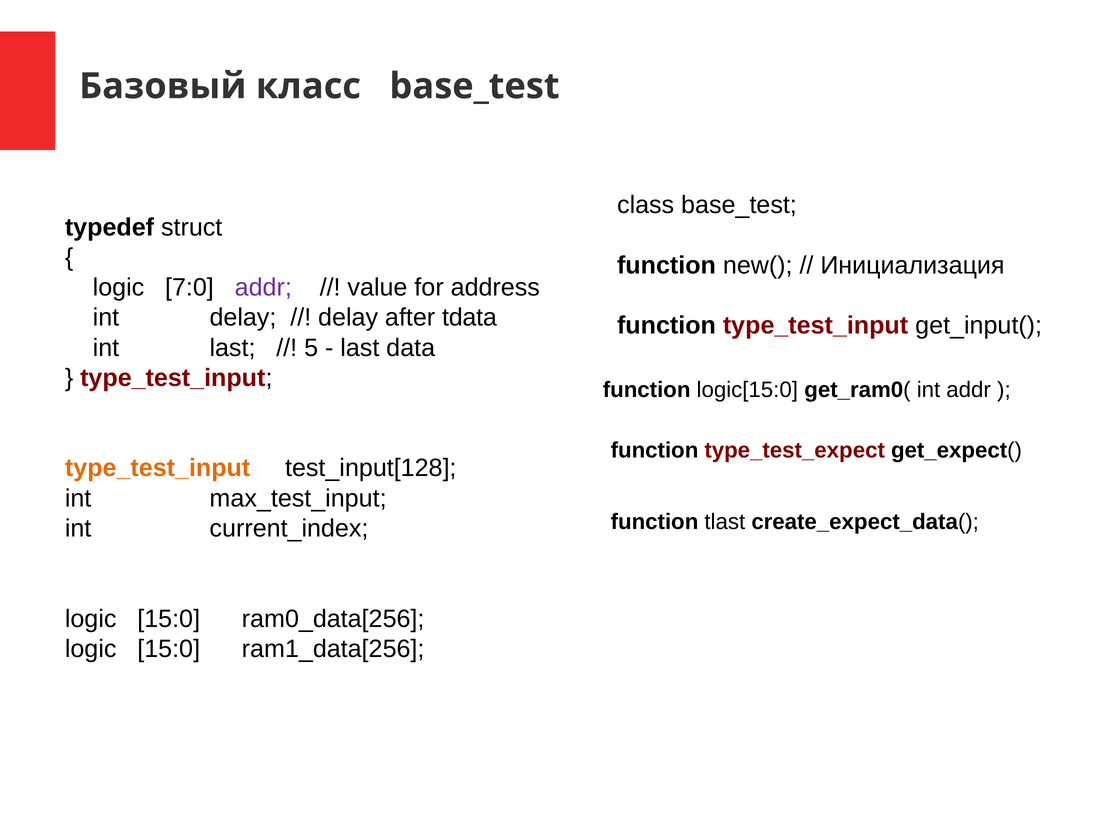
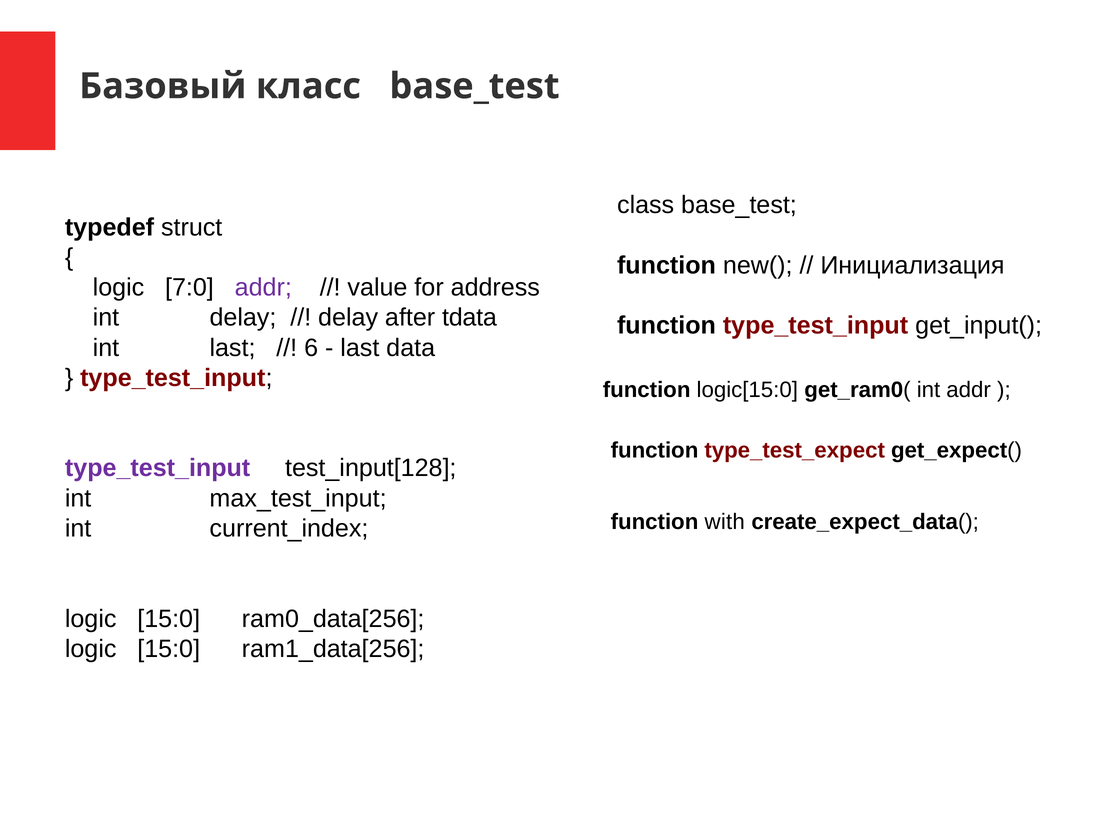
5: 5 -> 6 (311, 348)
type_test_input colour: orange -> purple (158, 468)
tlast: tlast -> with (725, 522)
